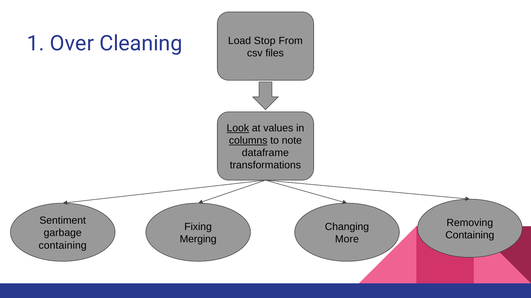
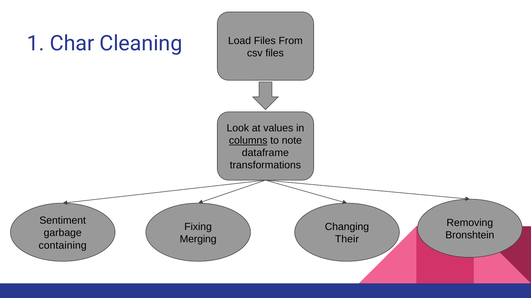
Over: Over -> Char (72, 43)
Load Stop: Stop -> Files (265, 41)
Look underline: present -> none (238, 128)
Containing: Containing -> Bronshtein (470, 236)
More: More -> Their (347, 240)
